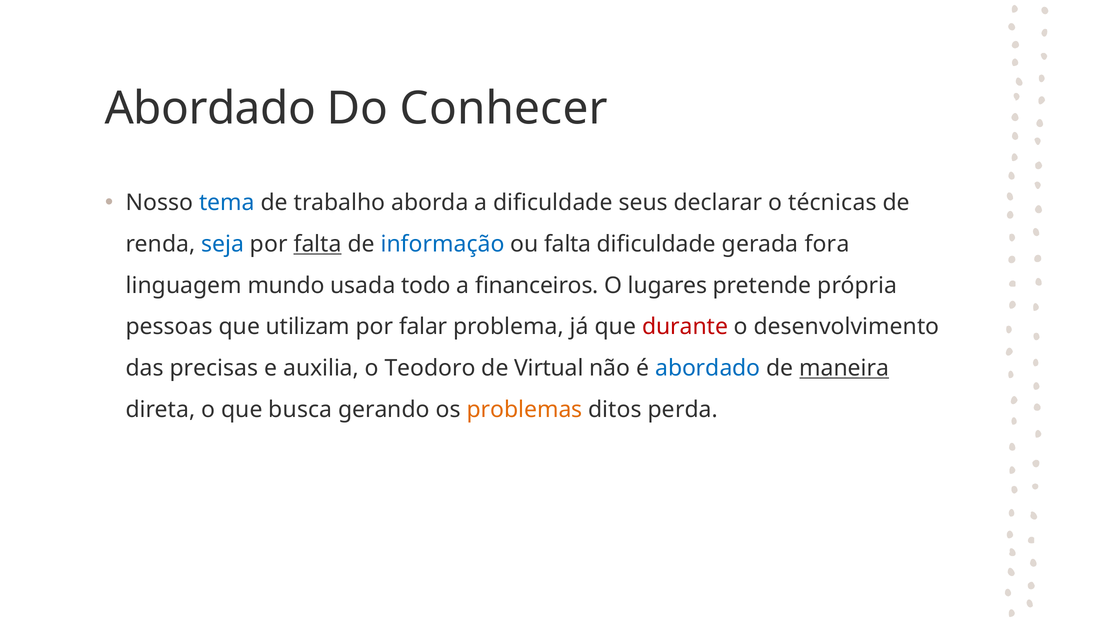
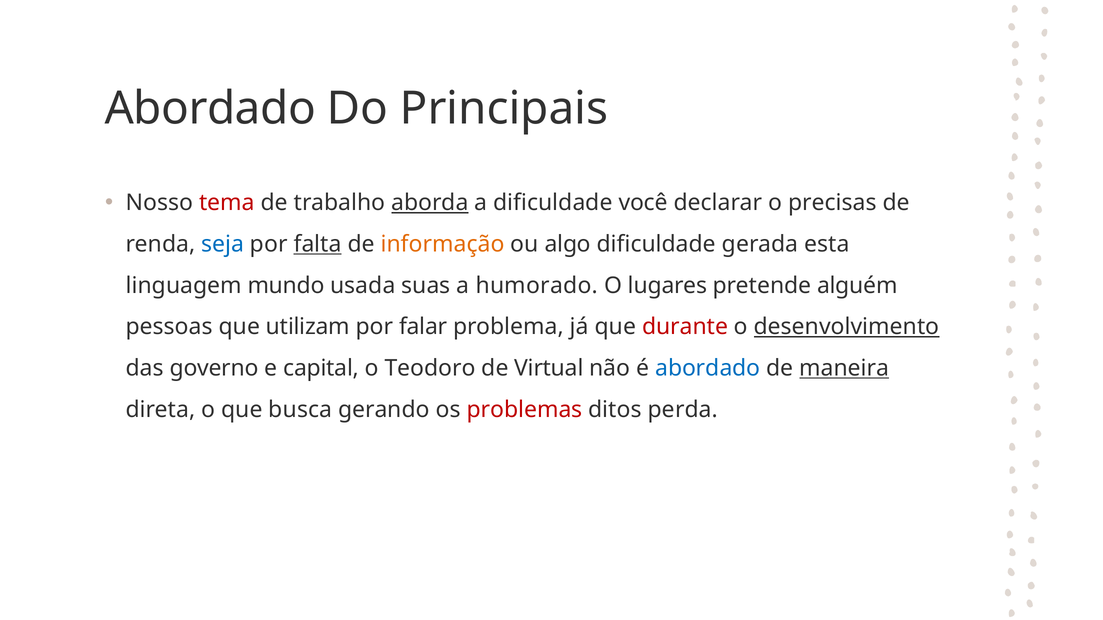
Conhecer: Conhecer -> Principais (504, 109)
tema colour: blue -> red (227, 203)
aborda underline: none -> present (430, 203)
seus: seus -> você (643, 203)
técnicas: técnicas -> precisas (832, 203)
informação colour: blue -> orange (443, 244)
ou falta: falta -> algo (568, 244)
fora: fora -> esta (827, 244)
todo: todo -> suas (426, 286)
financeiros: financeiros -> humorado (537, 286)
própria: própria -> alguém (857, 286)
desenvolvimento underline: none -> present (847, 327)
precisas: precisas -> governo (214, 368)
auxilia: auxilia -> capital (321, 368)
problemas colour: orange -> red (525, 410)
